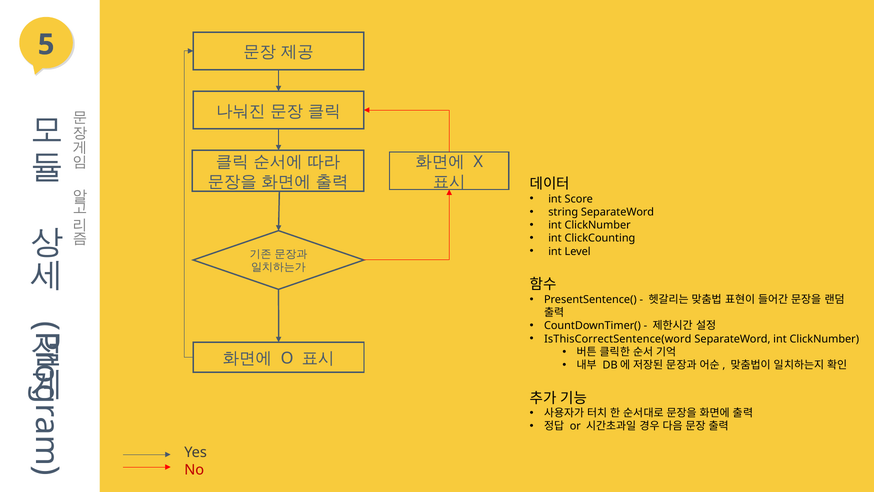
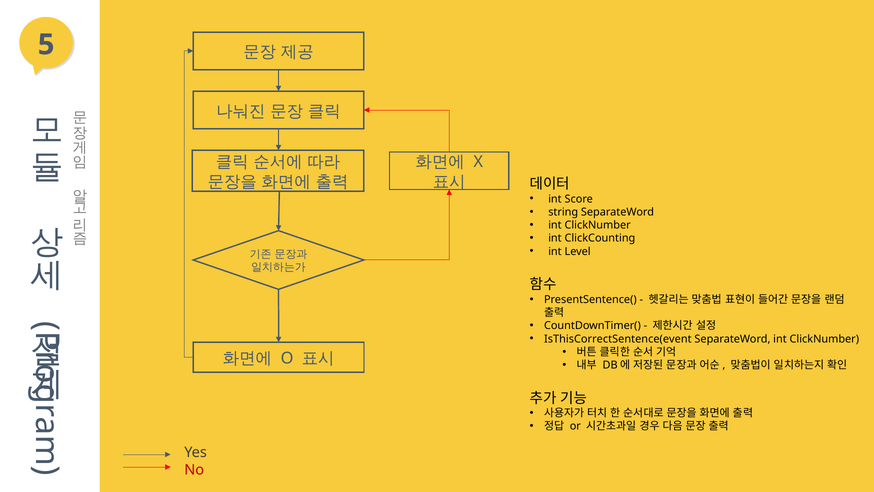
IsThisCorrectSentence(word: IsThisCorrectSentence(word -> IsThisCorrectSentence(event (618, 339)
